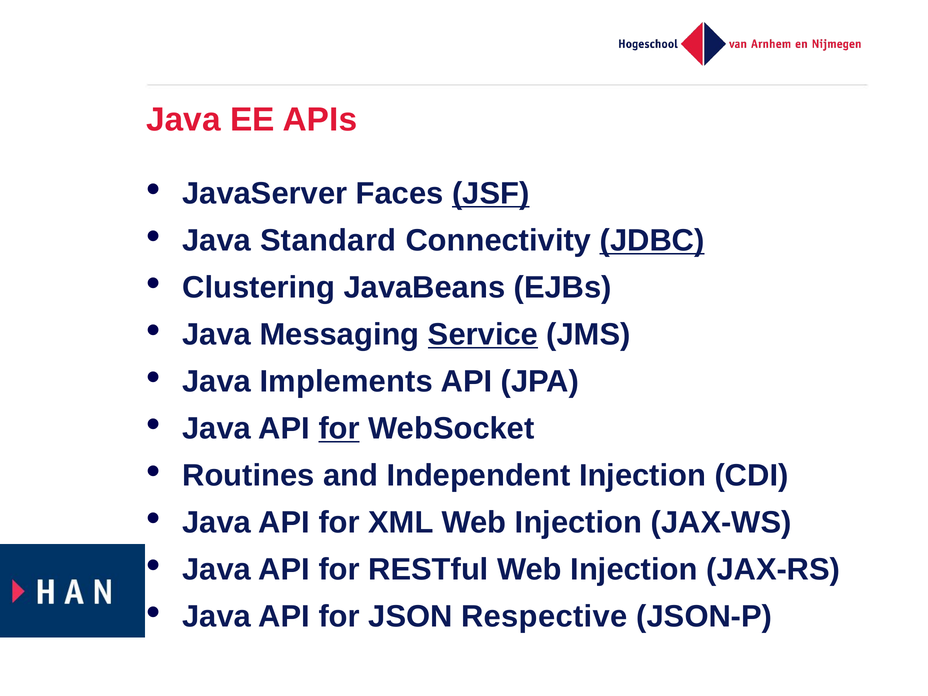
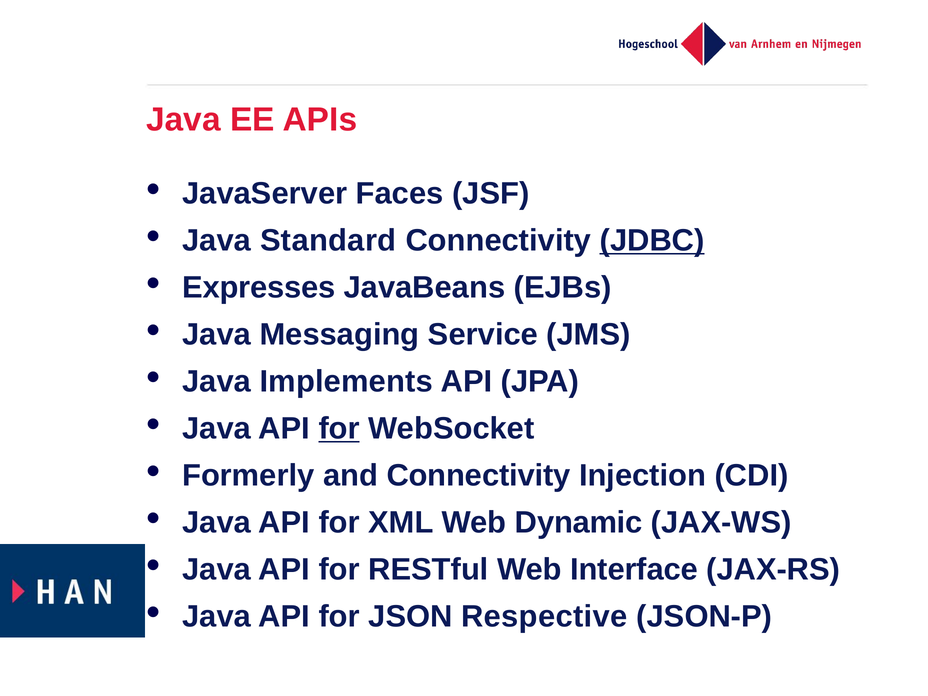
JSF underline: present -> none (491, 193)
Clustering: Clustering -> Expresses (259, 287)
Service underline: present -> none (483, 334)
Routines: Routines -> Formerly (248, 475)
and Independent: Independent -> Connectivity (479, 475)
XML Web Injection: Injection -> Dynamic (579, 522)
RESTful Web Injection: Injection -> Interface (634, 569)
